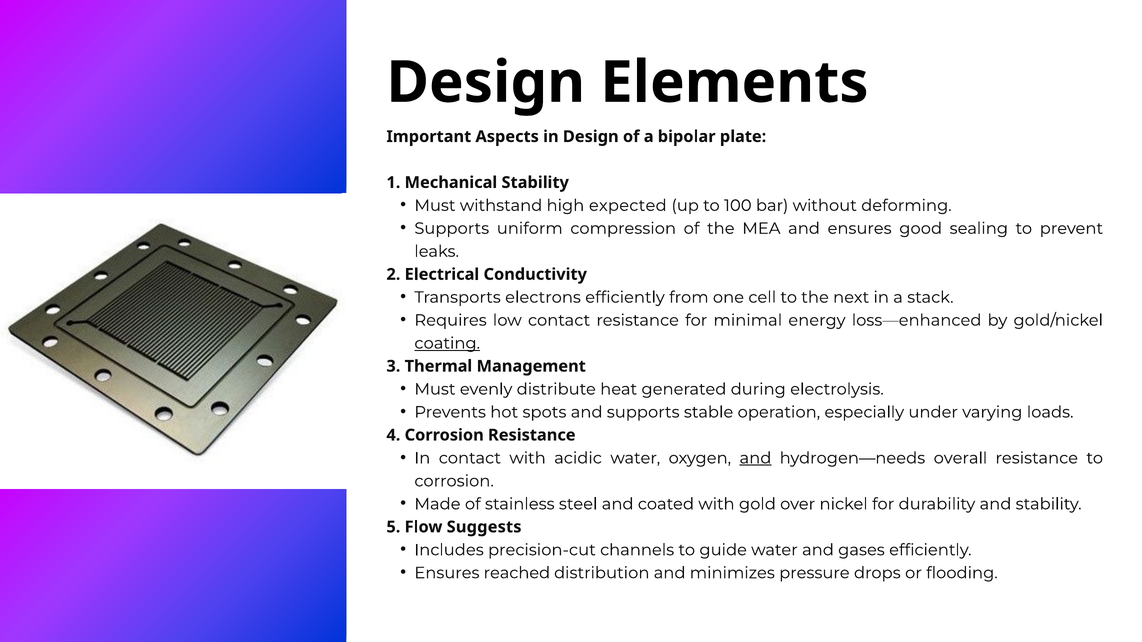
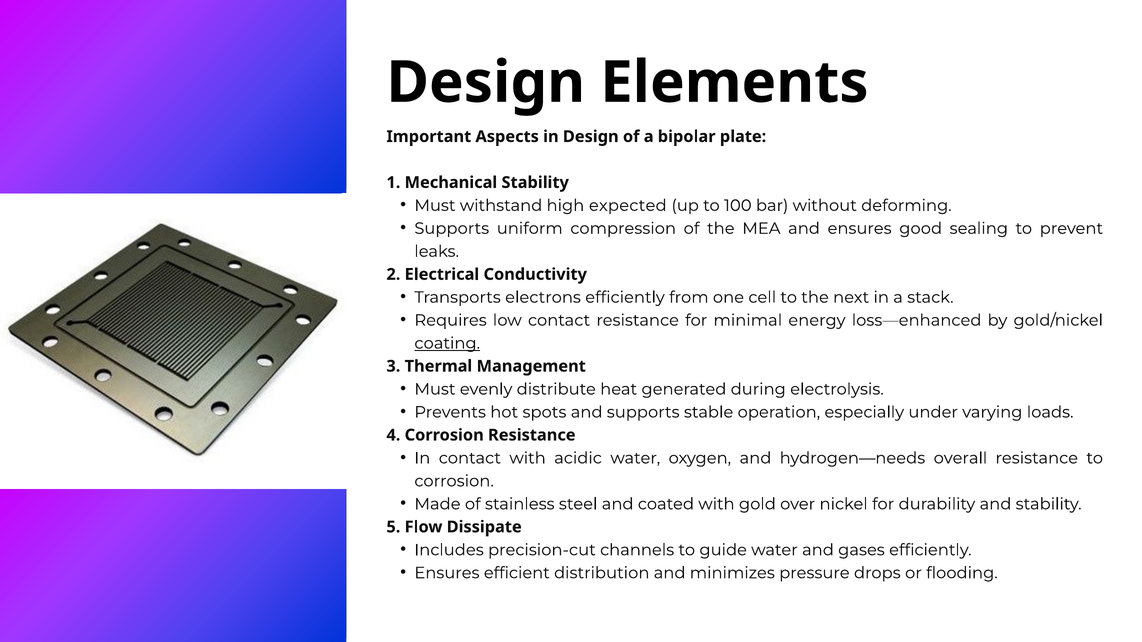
and underline: present -> none (755, 458)
Suggests: Suggests -> Dissipate (484, 527)
reached: reached -> efficient (517, 573)
